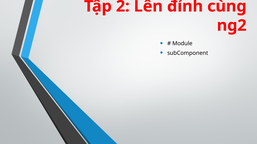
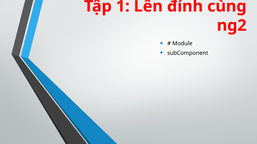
2: 2 -> 1 (123, 6)
